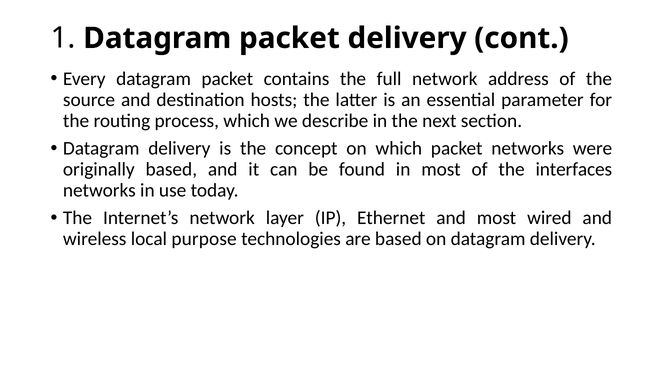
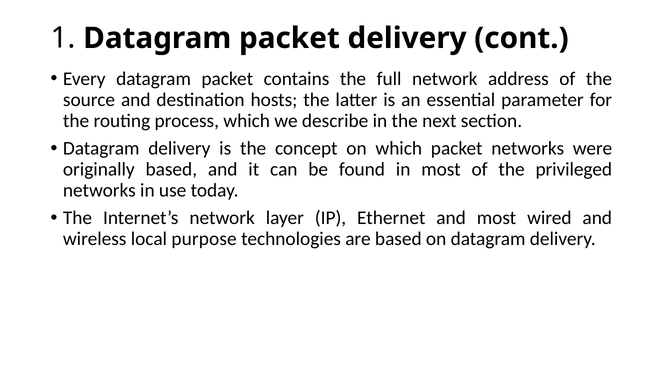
interfaces: interfaces -> privileged (574, 169)
